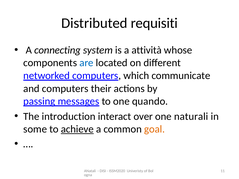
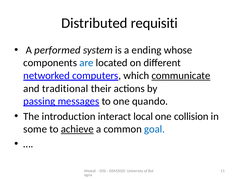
connecting: connecting -> performed (57, 50)
attività: attività -> ending (147, 50)
communicate underline: none -> present (181, 76)
and computers: computers -> traditional (65, 89)
over: over -> local (143, 117)
naturali: naturali -> collision (191, 117)
goal colour: orange -> blue (155, 129)
